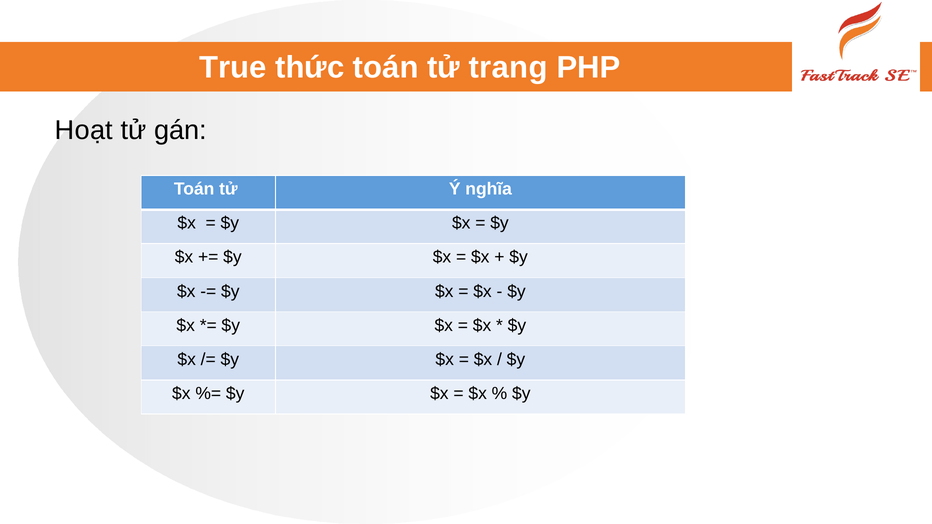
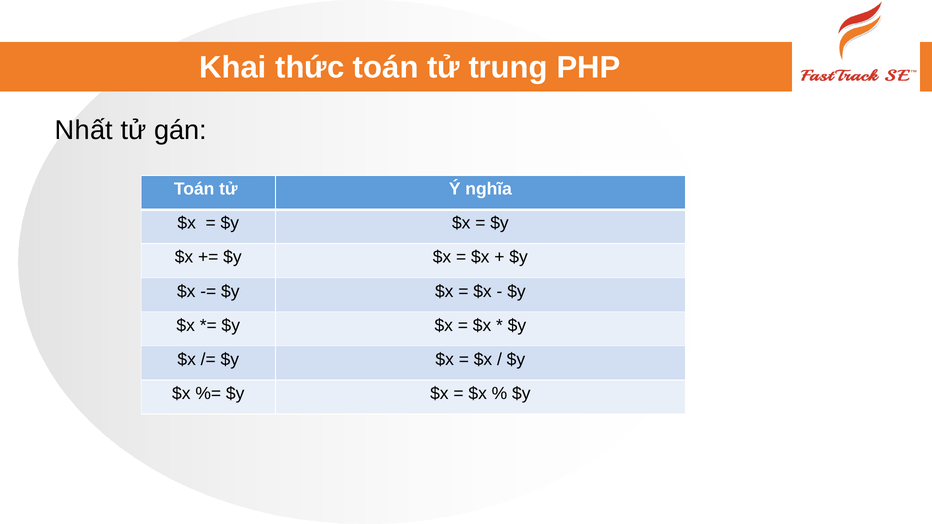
True: True -> Khai (233, 67)
trang: trang -> trung (508, 67)
Hoạt: Hoạt -> Nhất (84, 130)
